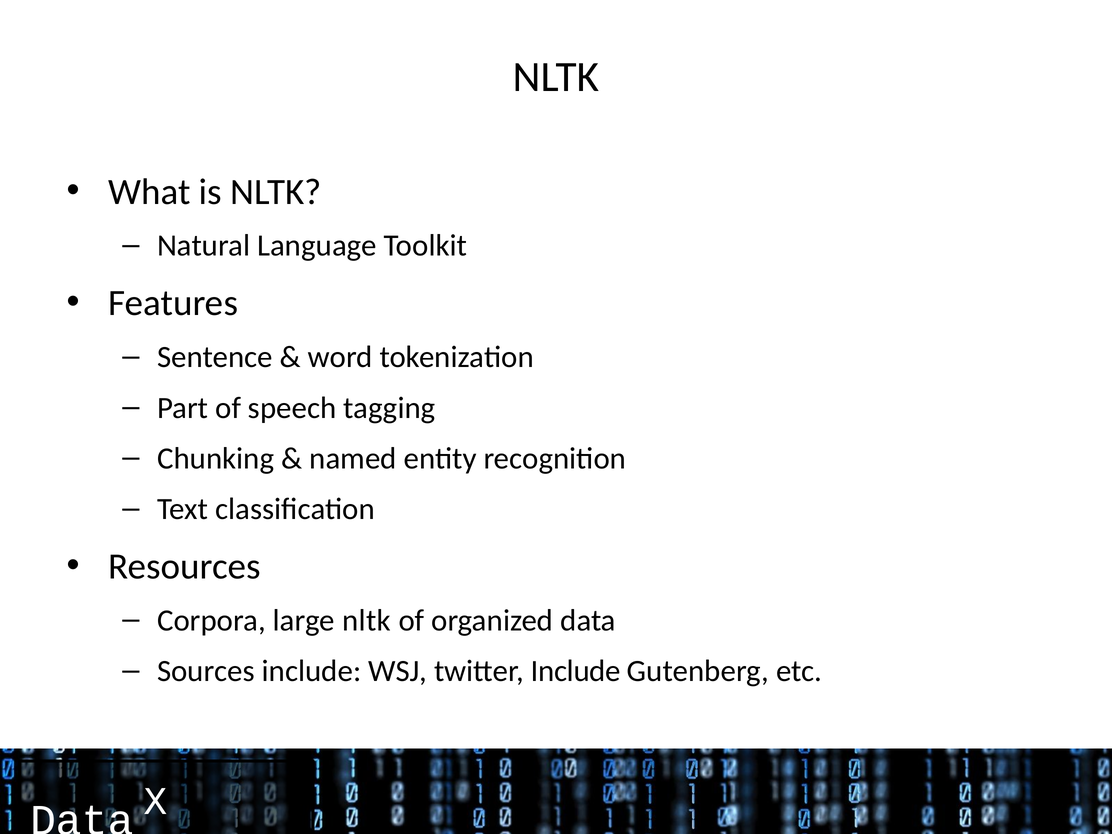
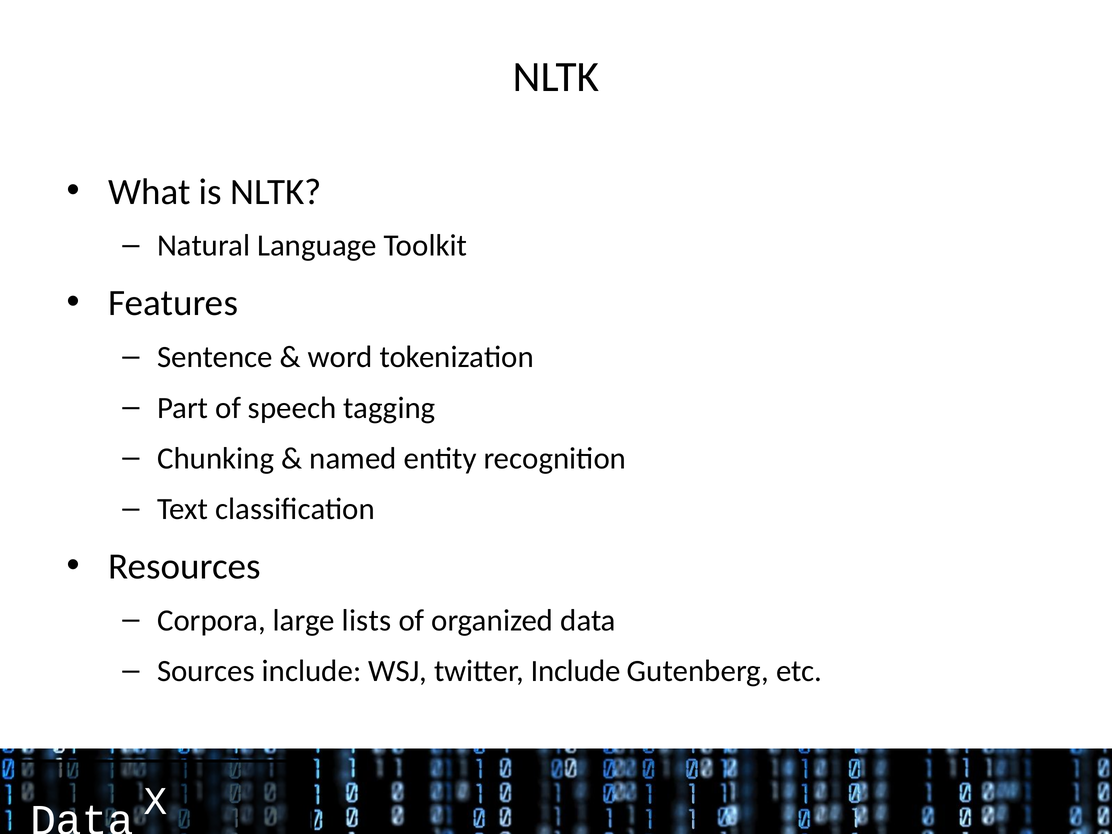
large nltk: nltk -> lists (367, 621)
